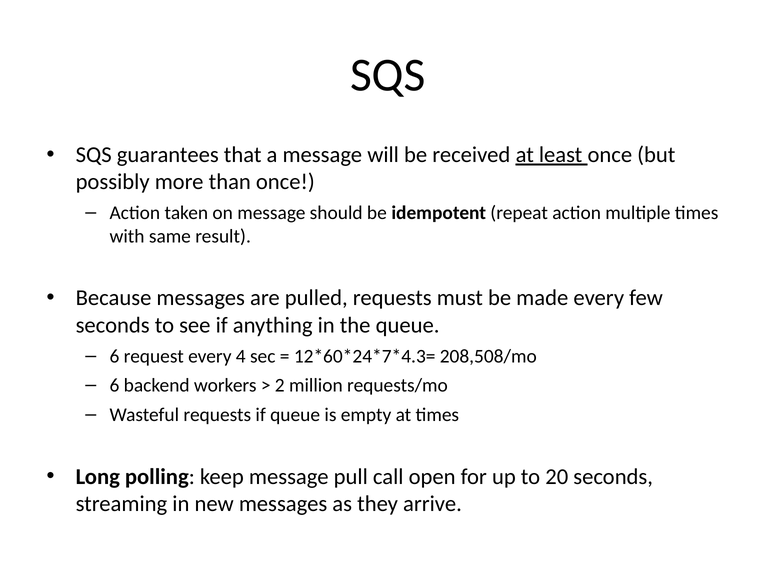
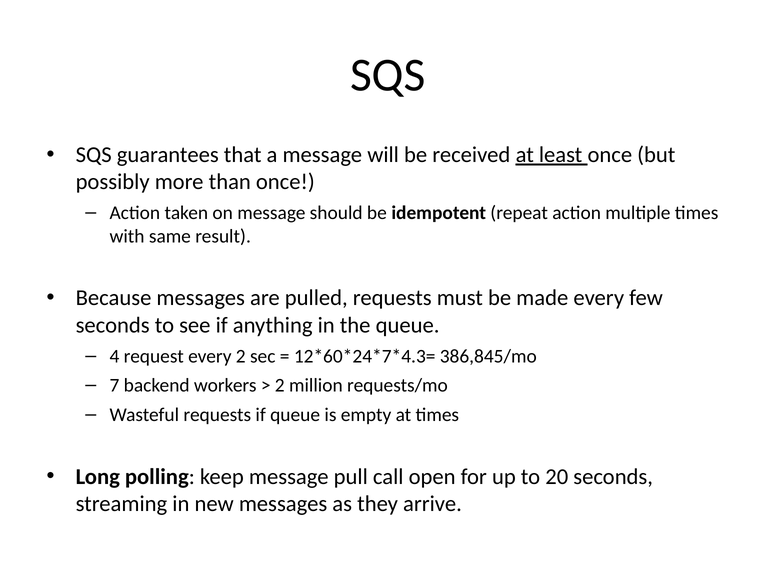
6: 6 -> 4 (115, 356)
every 4: 4 -> 2 (241, 356)
208,508/mo: 208,508/mo -> 386,845/mo (488, 356)
6: 6 -> 7 (115, 386)
